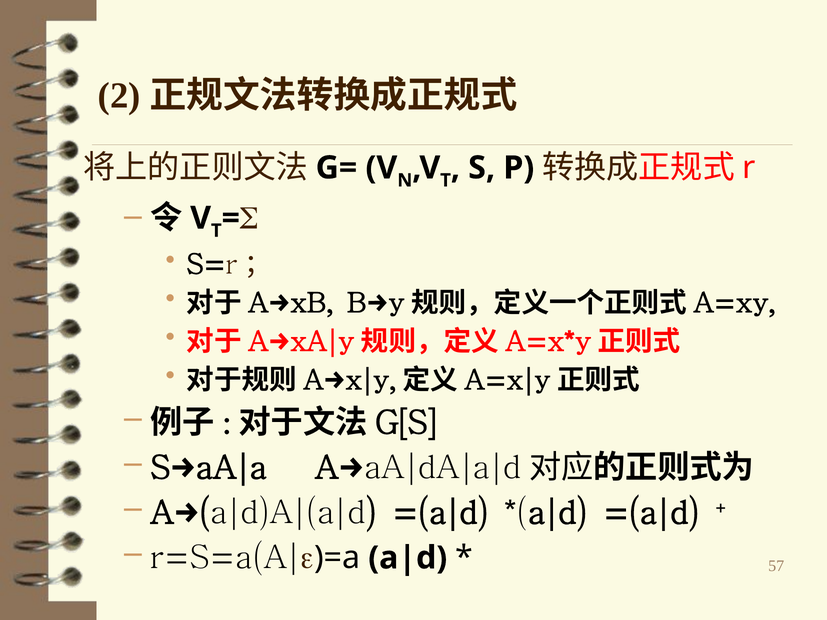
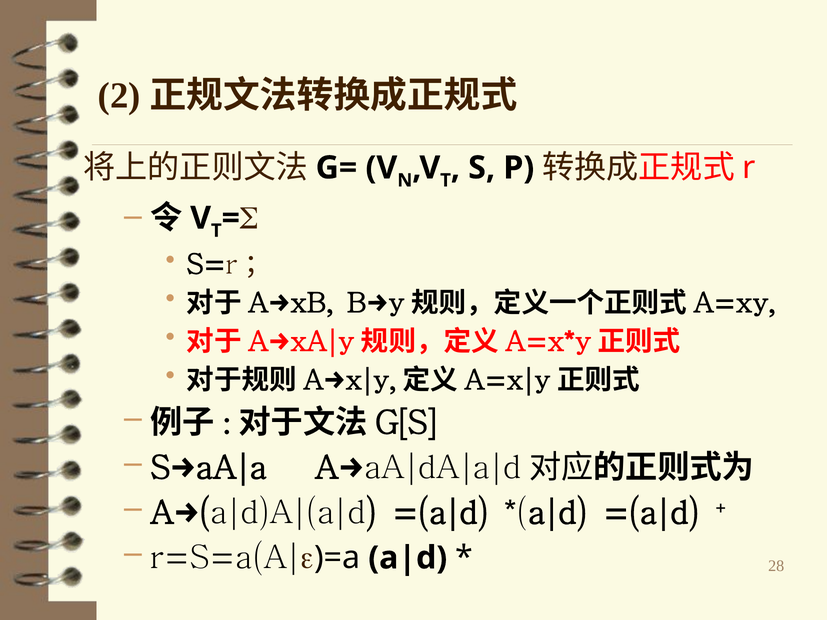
57: 57 -> 28 (776, 566)
